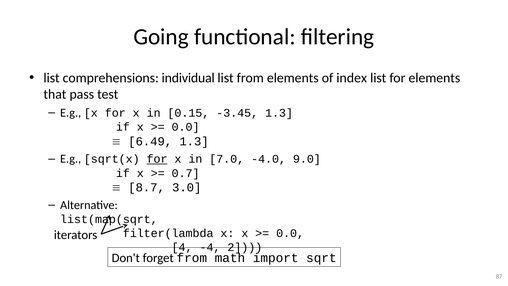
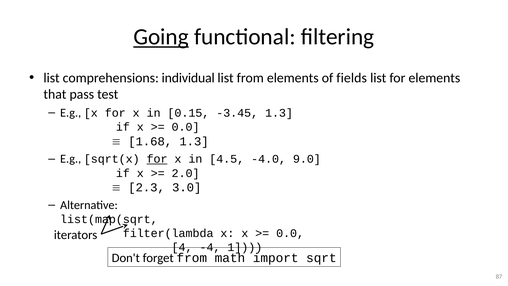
Going underline: none -> present (161, 37)
index: index -> fields (352, 78)
6.49: 6.49 -> 1.68 (150, 141)
7.0: 7.0 -> 4.5 (227, 159)
0.7: 0.7 -> 2.0 (186, 173)
8.7: 8.7 -> 2.3 (147, 187)
2: 2 -> 1 (245, 247)
